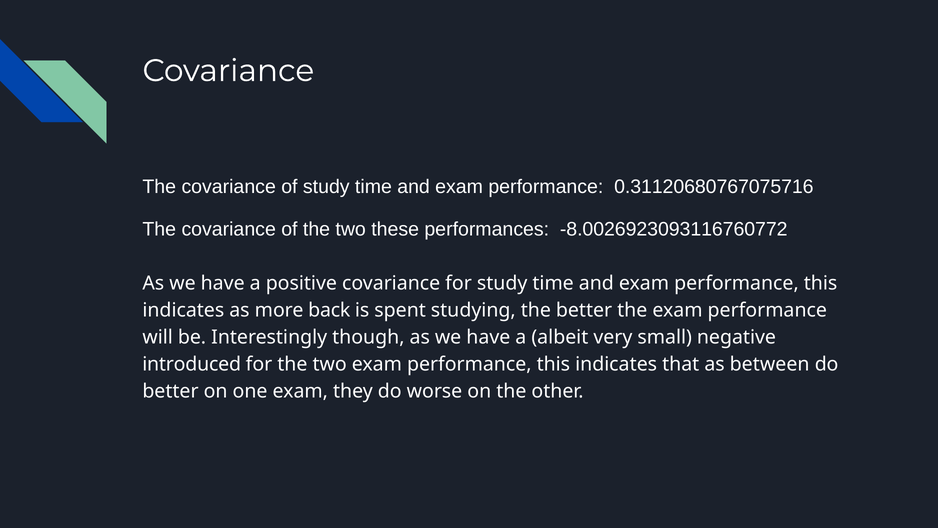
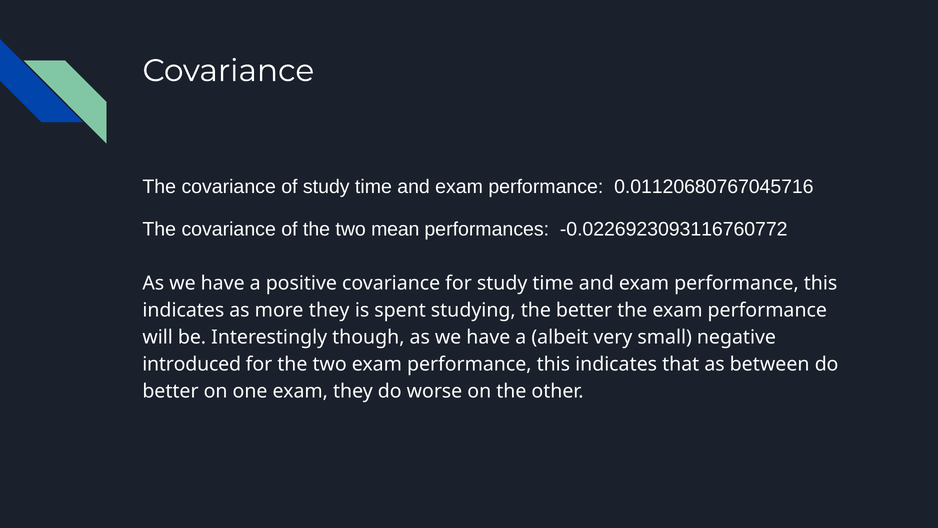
0.31120680767075716: 0.31120680767075716 -> 0.01120680767045716 (714, 187)
these: these -> mean (395, 229)
-8.0026923093116760772: -8.0026923093116760772 -> -0.0226923093116760772 (674, 229)
more back: back -> they (329, 310)
